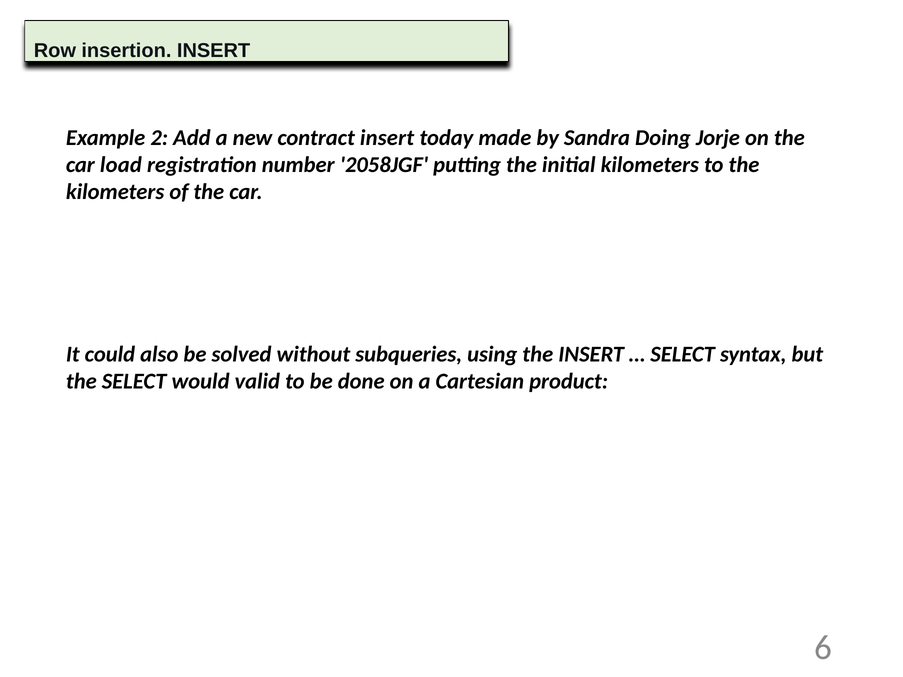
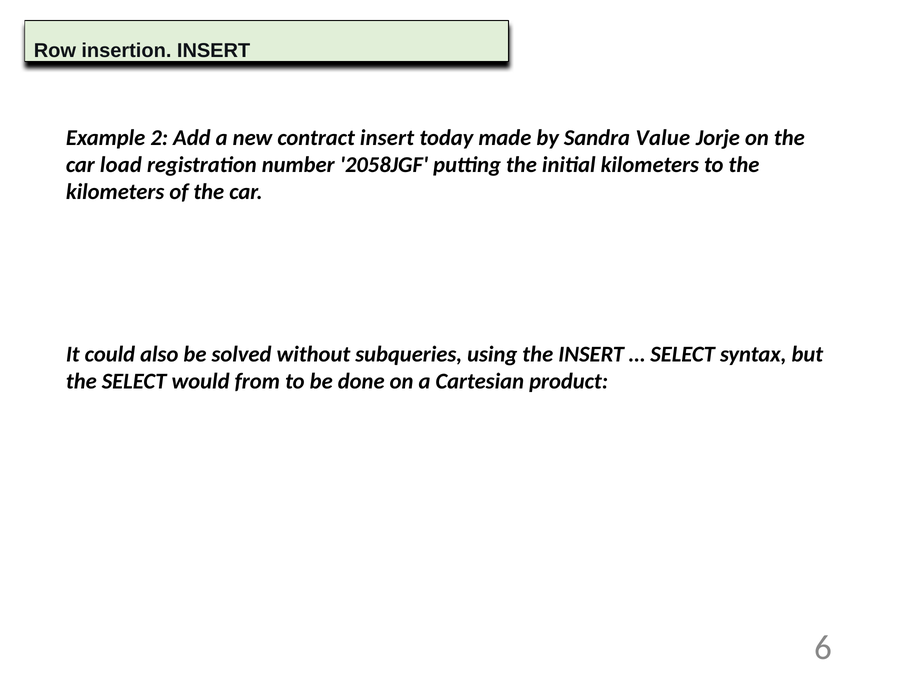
Doing: Doing -> Value (663, 138)
valid: valid -> from (257, 382)
